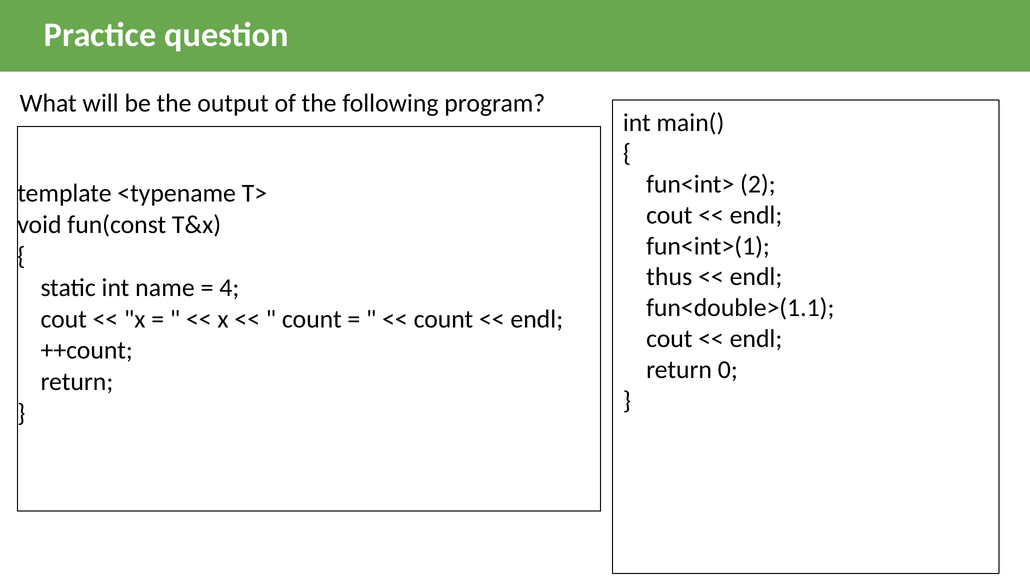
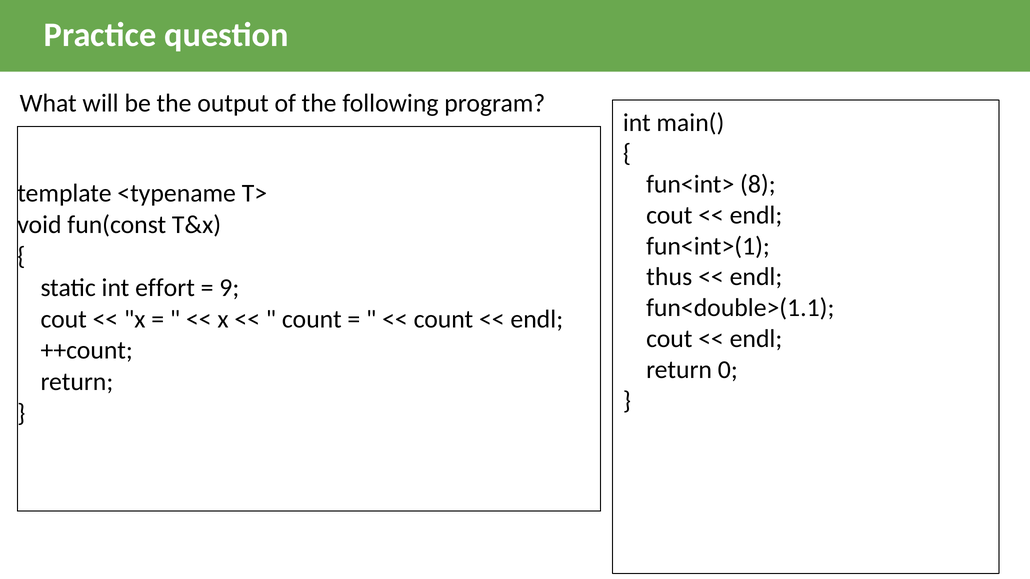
2: 2 -> 8 (758, 184)
name: name -> effort (165, 288)
4: 4 -> 9 (229, 288)
